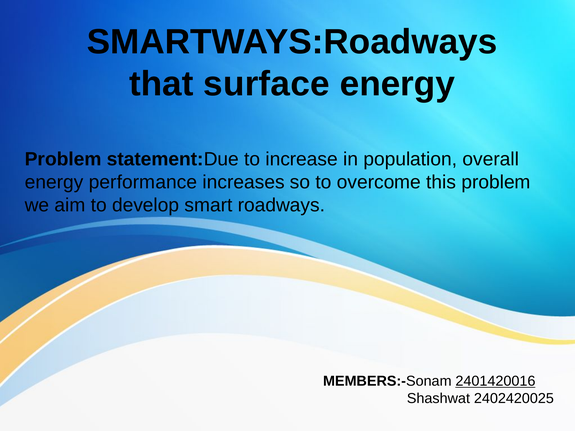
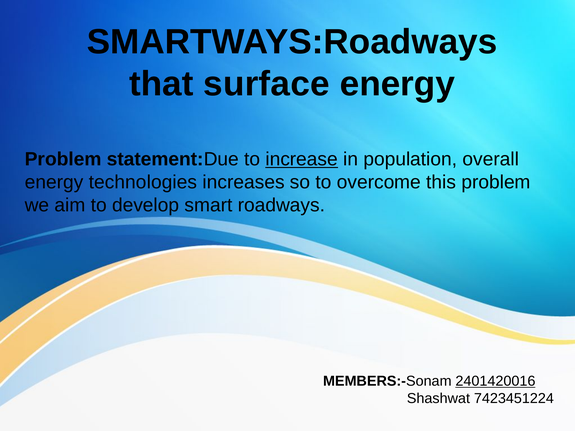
increase underline: none -> present (302, 159)
performance: performance -> technologies (143, 182)
2402420025: 2402420025 -> 7423451224 (514, 399)
